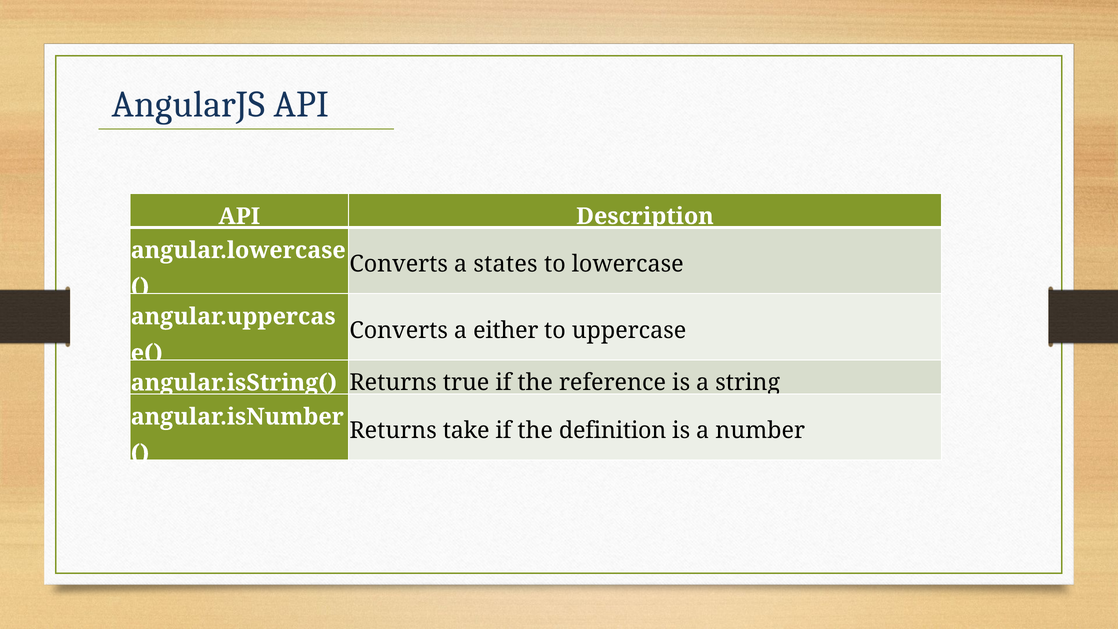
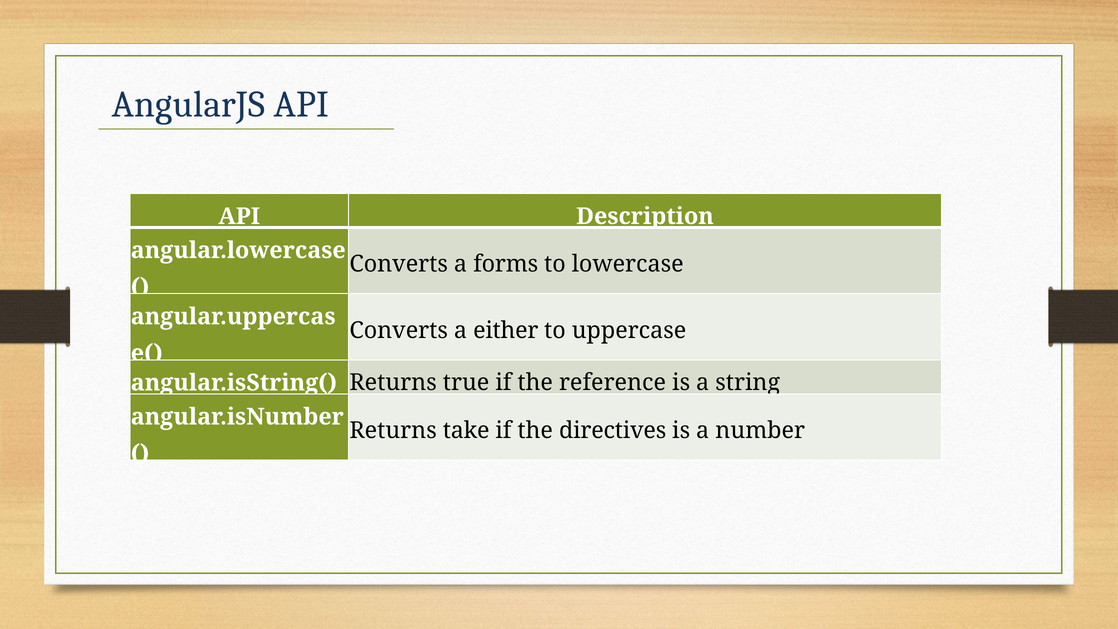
states: states -> forms (506, 264)
definition: definition -> directives (613, 431)
